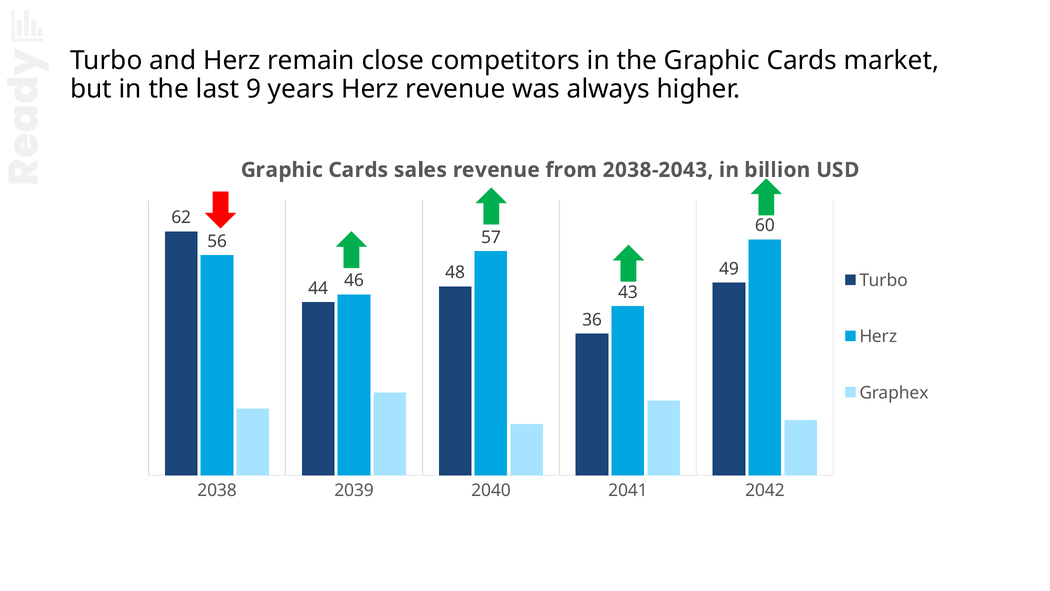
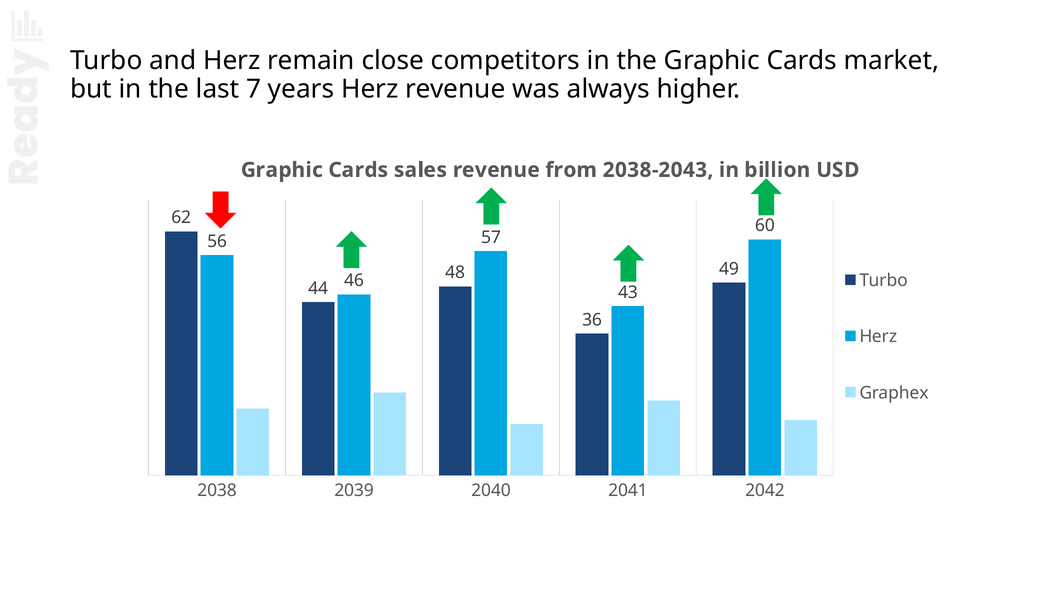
9: 9 -> 7 (254, 89)
